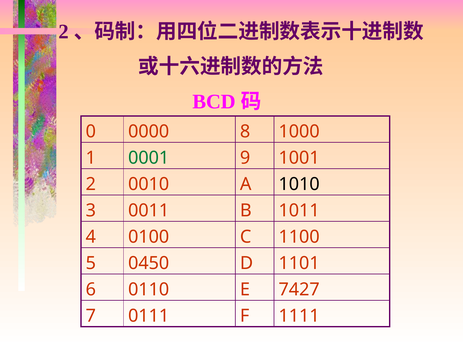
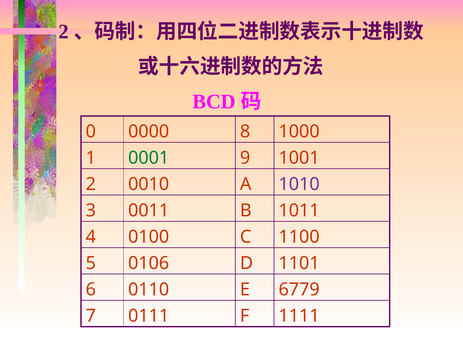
1010 colour: black -> purple (299, 184)
0450: 0450 -> 0106 (149, 263)
7427: 7427 -> 6779 (299, 289)
